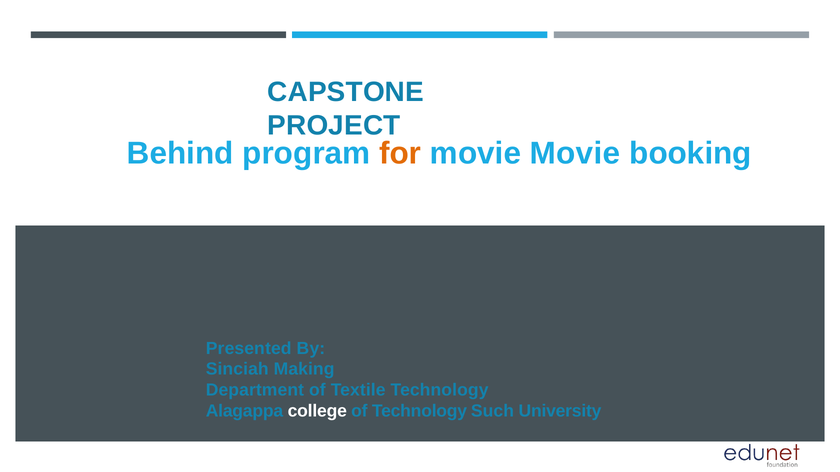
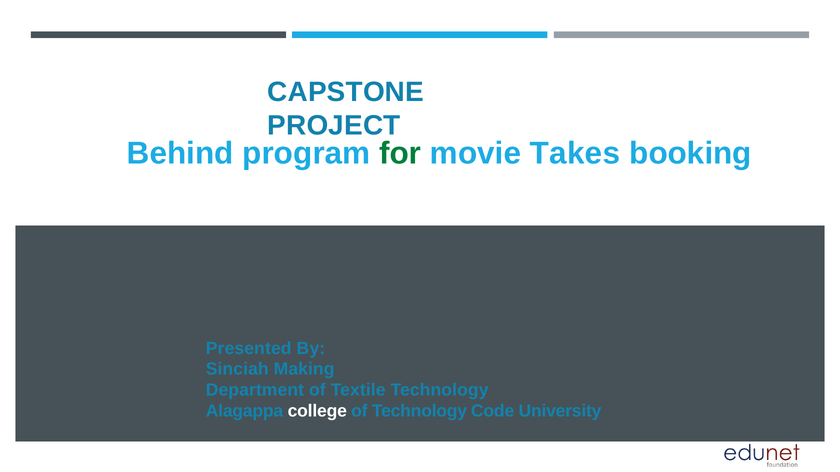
for colour: orange -> green (400, 153)
movie Movie: Movie -> Takes (575, 153)
Such: Such -> Code (493, 412)
